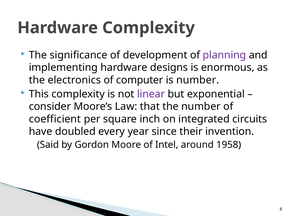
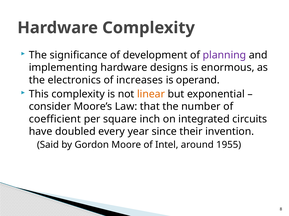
computer: computer -> increases (140, 80)
is number: number -> operand (198, 80)
linear colour: purple -> orange (151, 94)
1958: 1958 -> 1955 (229, 145)
